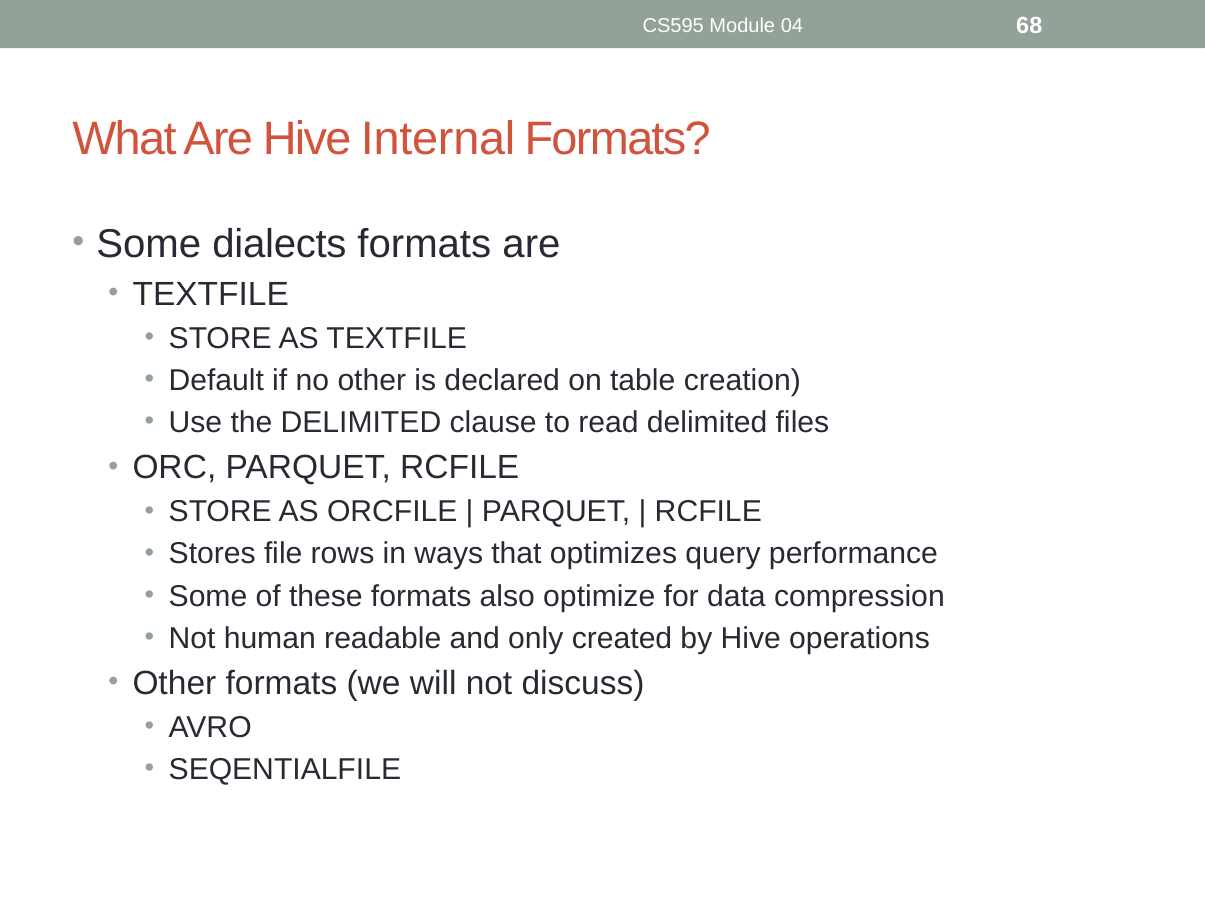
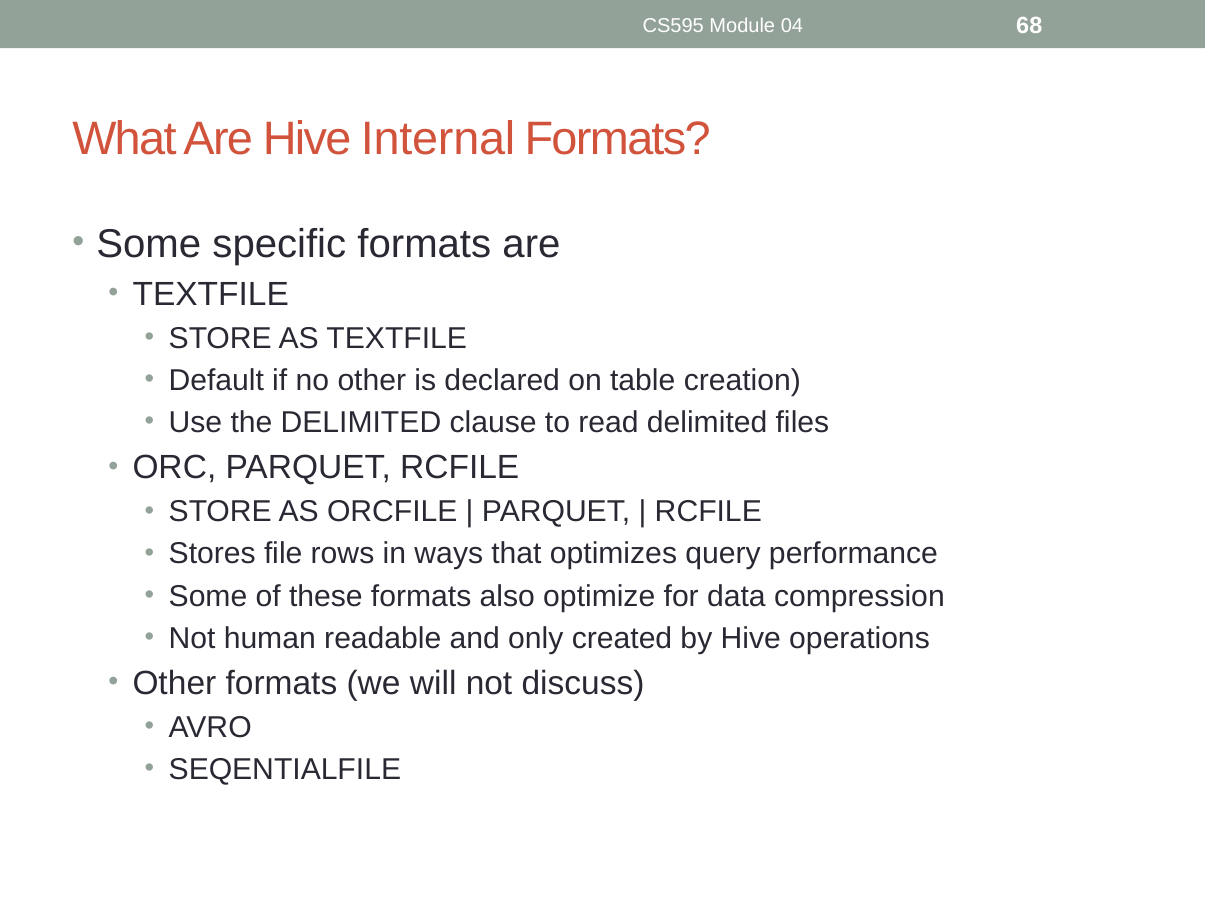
dialects: dialects -> specific (279, 244)
